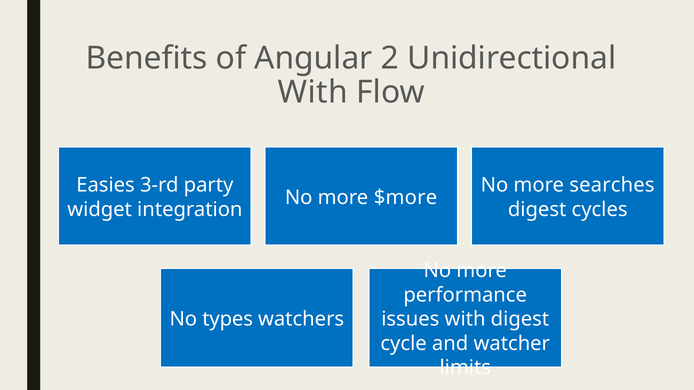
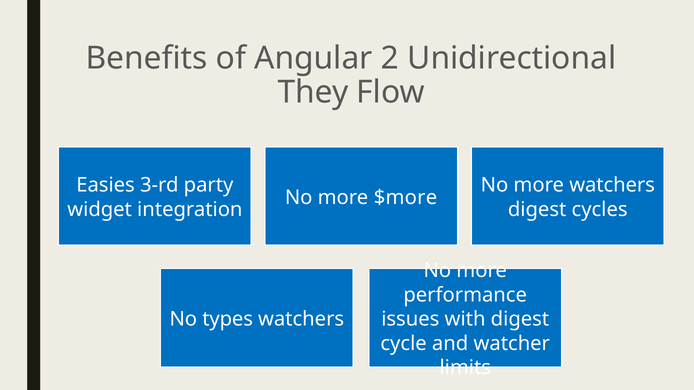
With: With -> They (313, 92)
more searches: searches -> watchers (612, 185)
